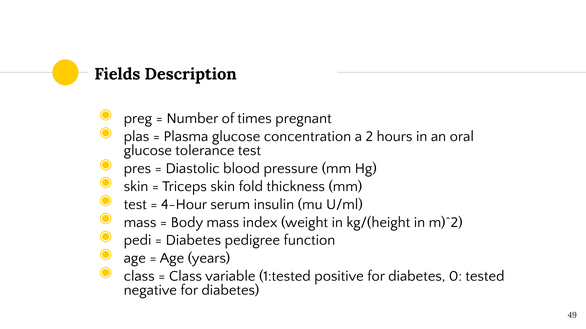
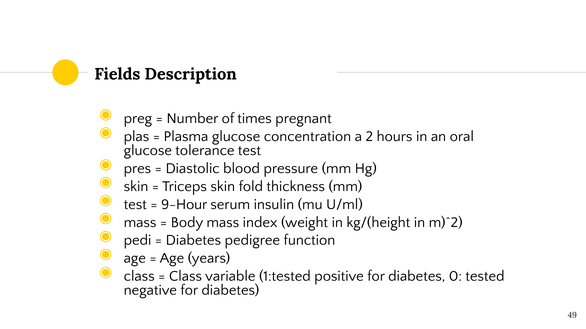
4-Hour: 4-Hour -> 9-Hour (184, 205)
